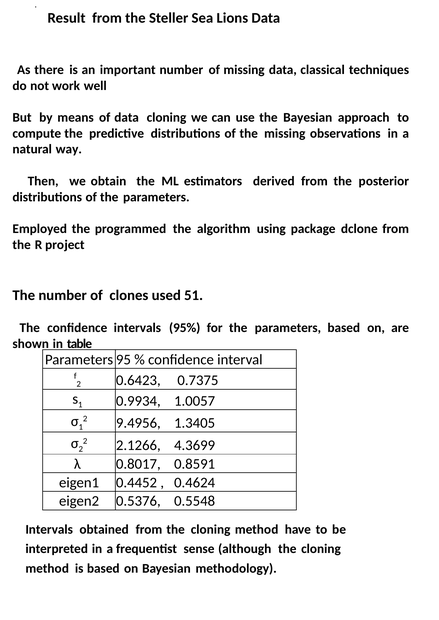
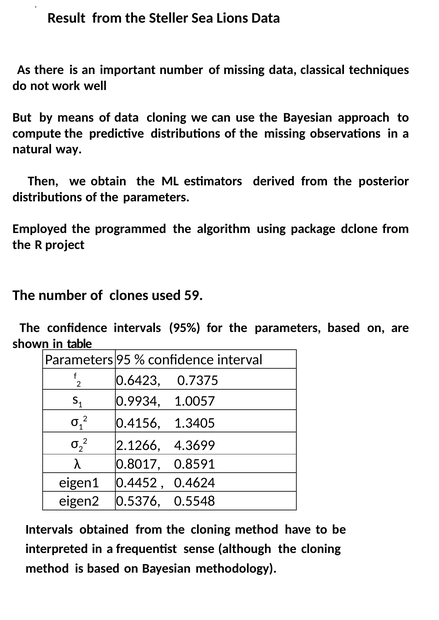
51: 51 -> 59 (194, 295)
9.4956: 9.4956 -> 0.4156 (138, 423)
